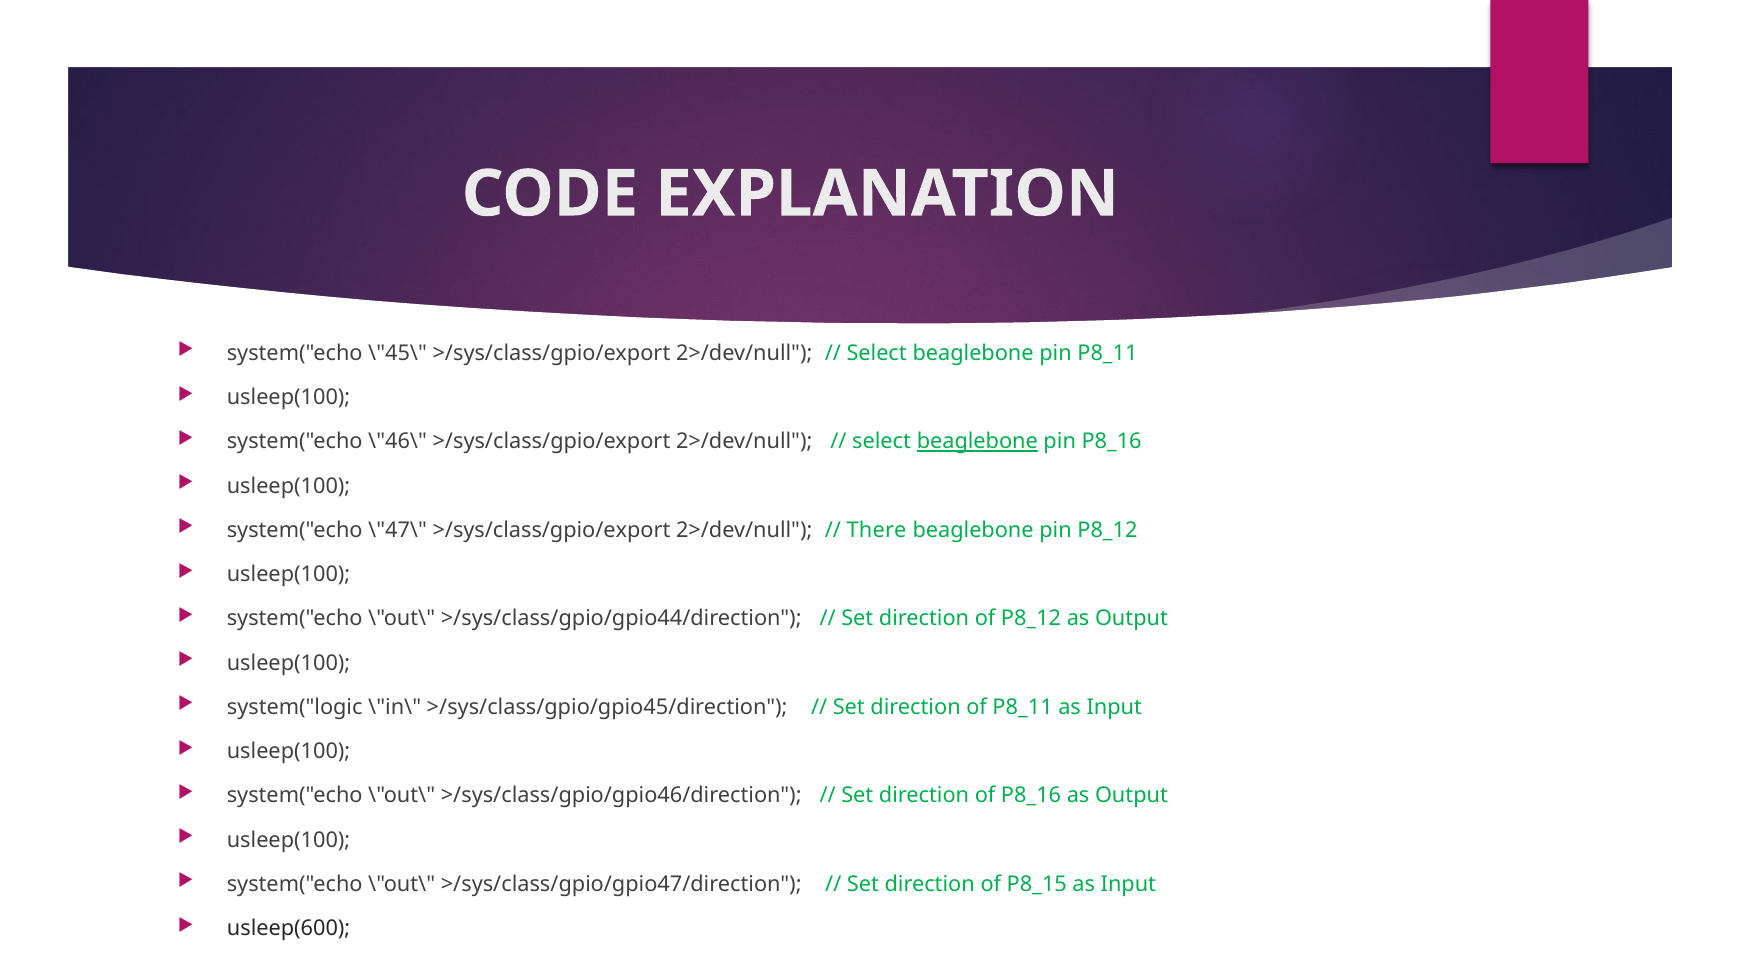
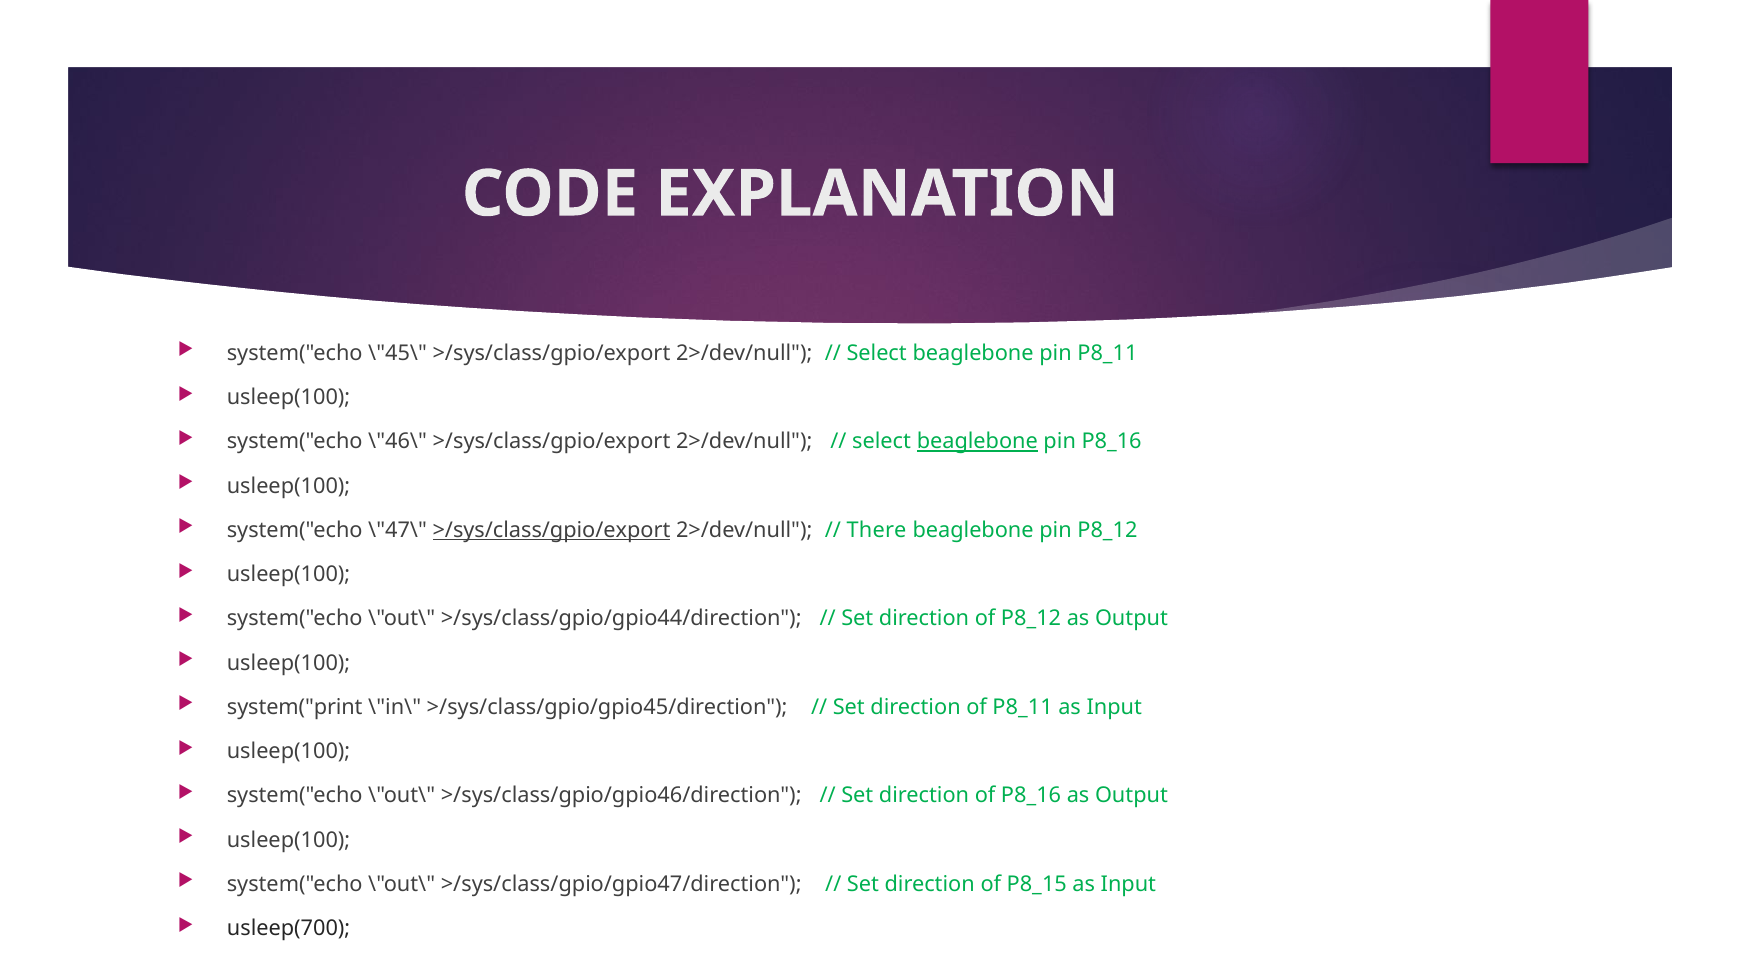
>/sys/class/gpio/export underline: none -> present (552, 530)
system("logic: system("logic -> system("print (295, 707)
usleep(600: usleep(600 -> usleep(700 (289, 929)
